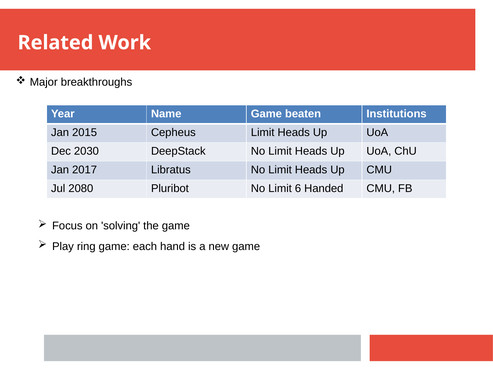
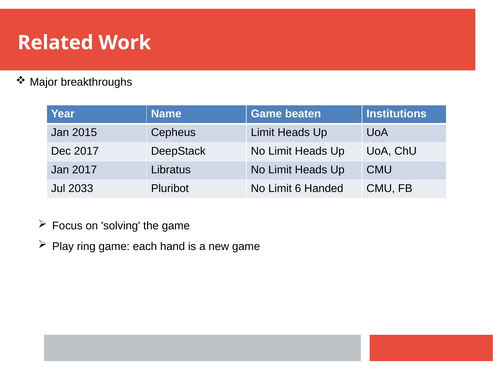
Dec 2030: 2030 -> 2017 (86, 151)
2080: 2080 -> 2033 (81, 188)
